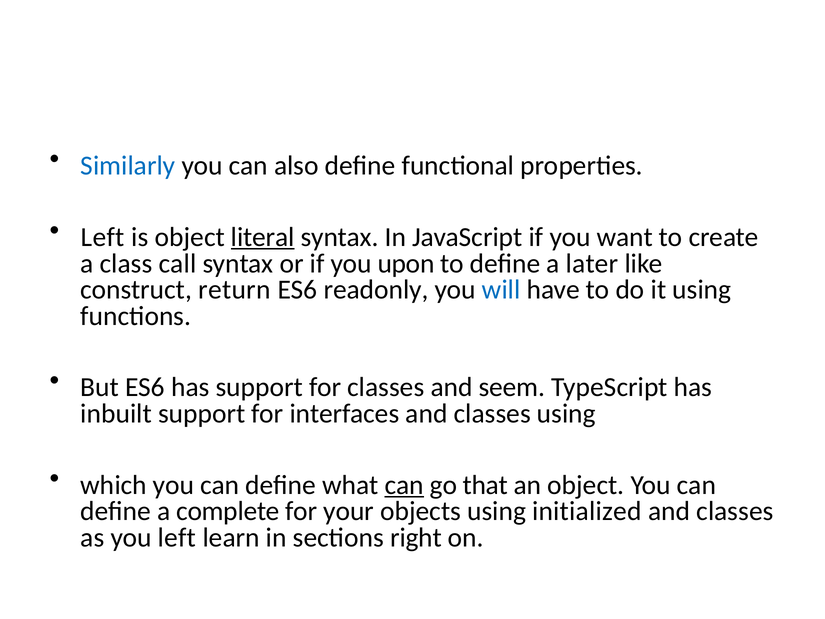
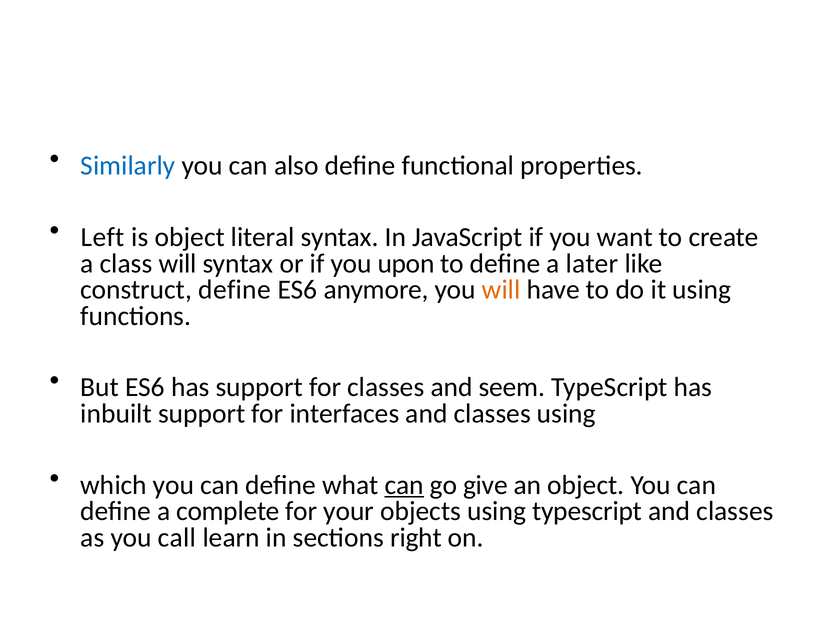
literal underline: present -> none (263, 237)
class call: call -> will (178, 263)
construct return: return -> define (235, 290)
readonly: readonly -> anymore (376, 290)
will colour: blue -> orange (501, 290)
that: that -> give (486, 485)
using initialized: initialized -> typescript (587, 511)
you left: left -> call (177, 538)
